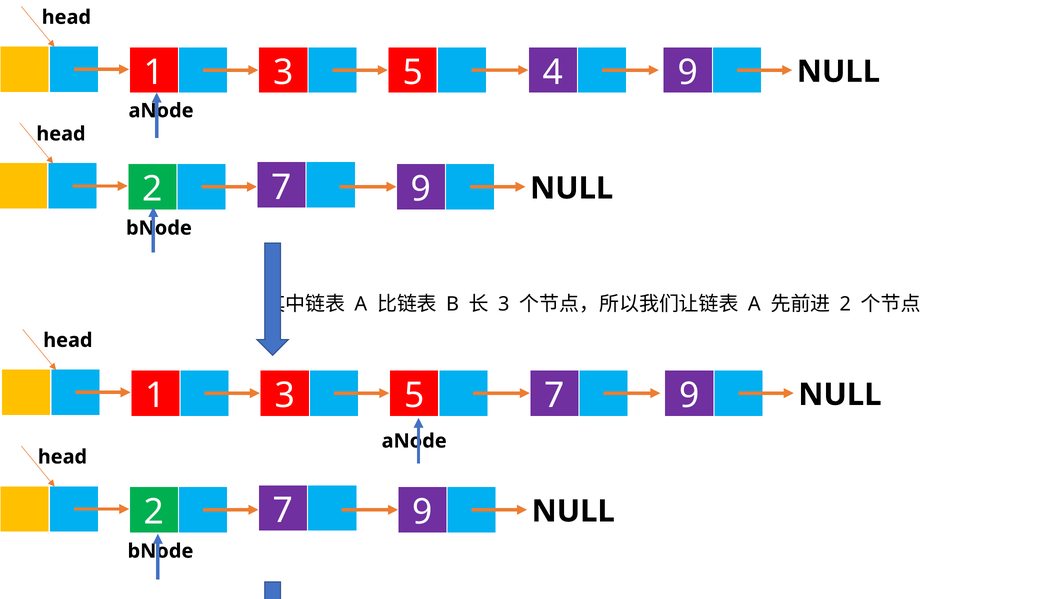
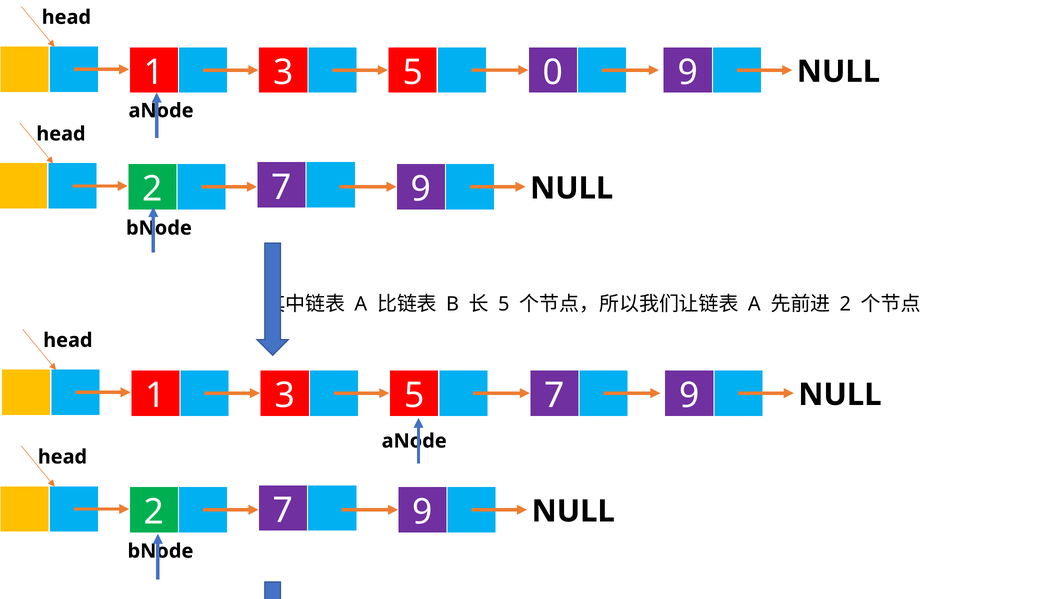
4: 4 -> 0 (553, 72)
3: 3 -> 5 (504, 304)
